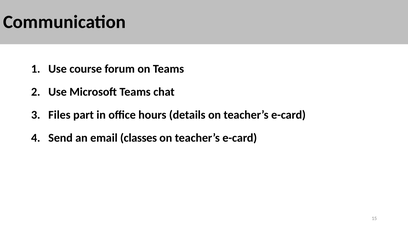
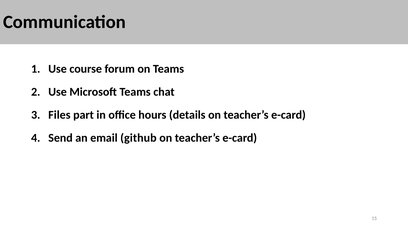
classes: classes -> github (138, 138)
